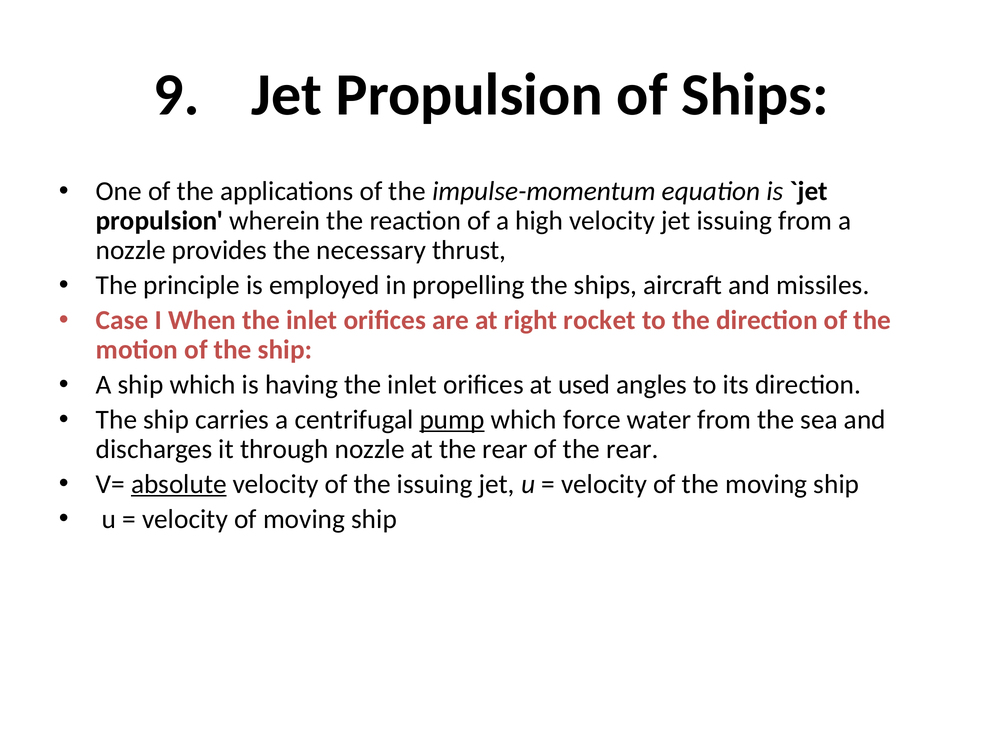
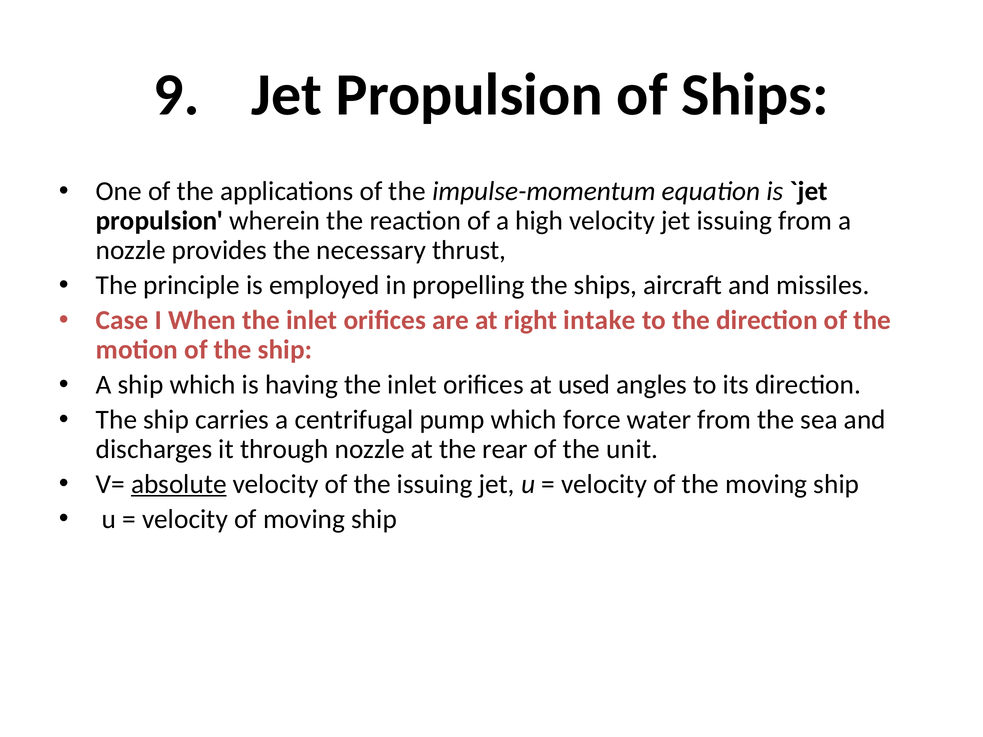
rocket: rocket -> intake (600, 320)
pump underline: present -> none (452, 420)
of the rear: rear -> unit (632, 449)
